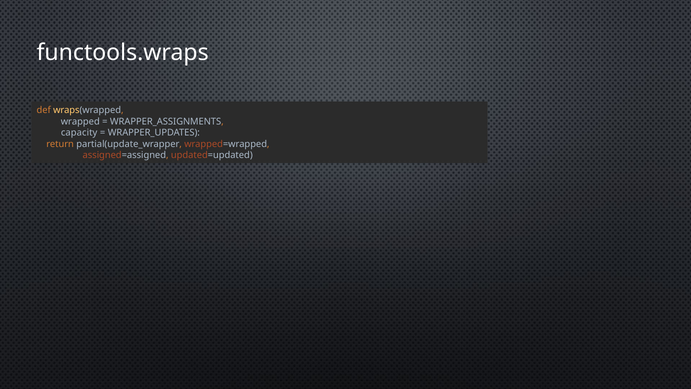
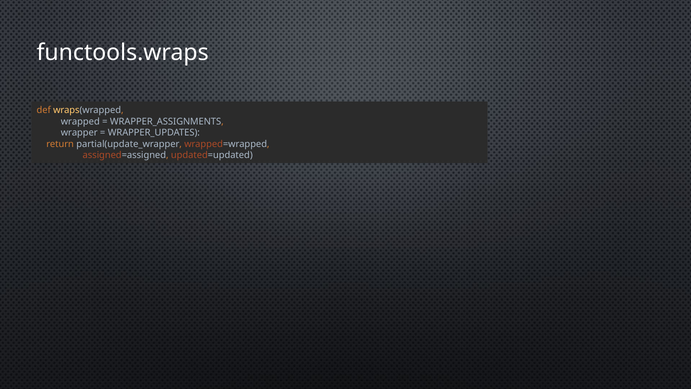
capacity: capacity -> wrapper (79, 133)
